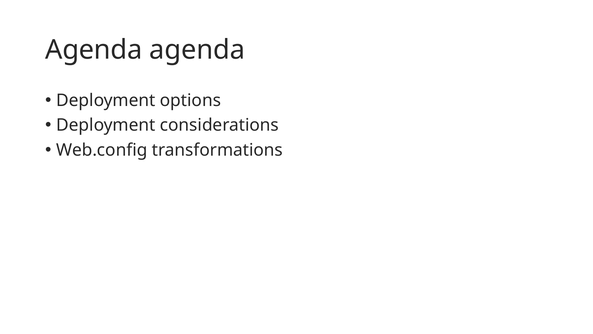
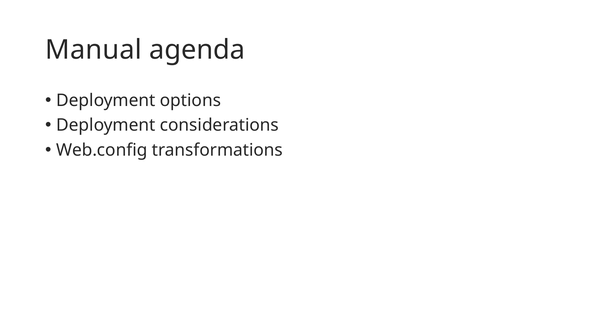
Agenda: Agenda -> Manual (94, 50)
